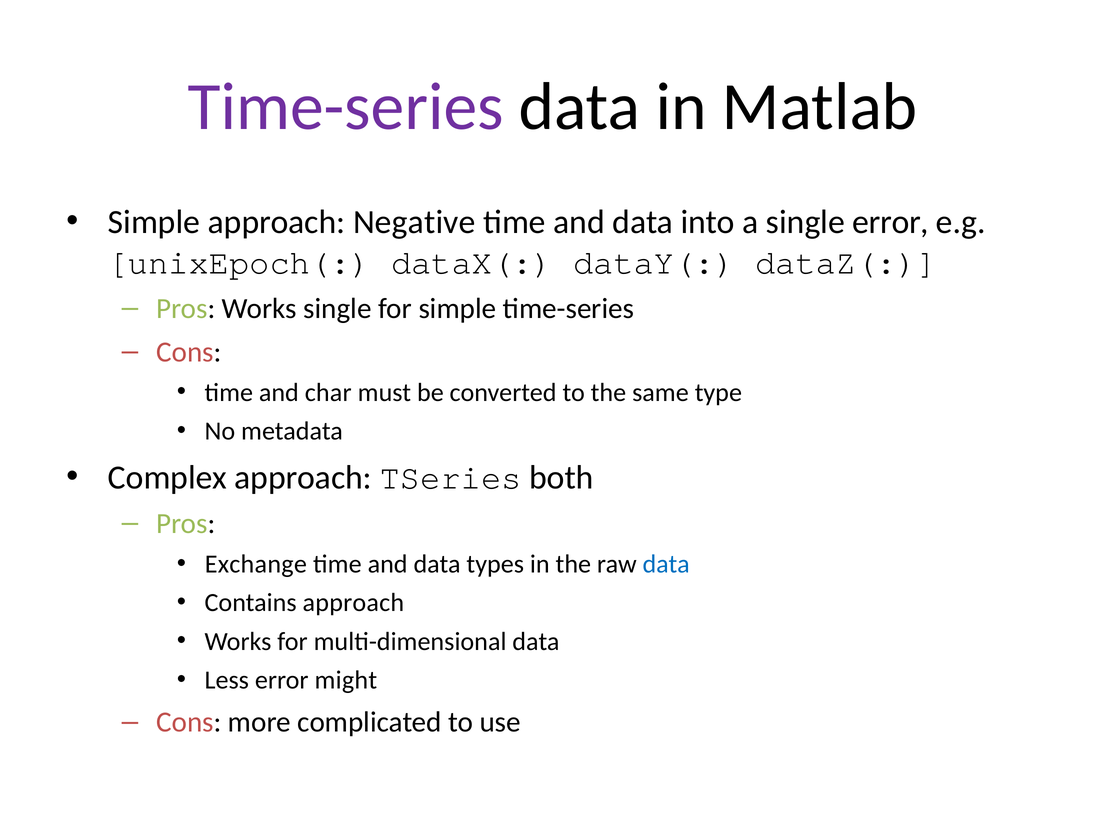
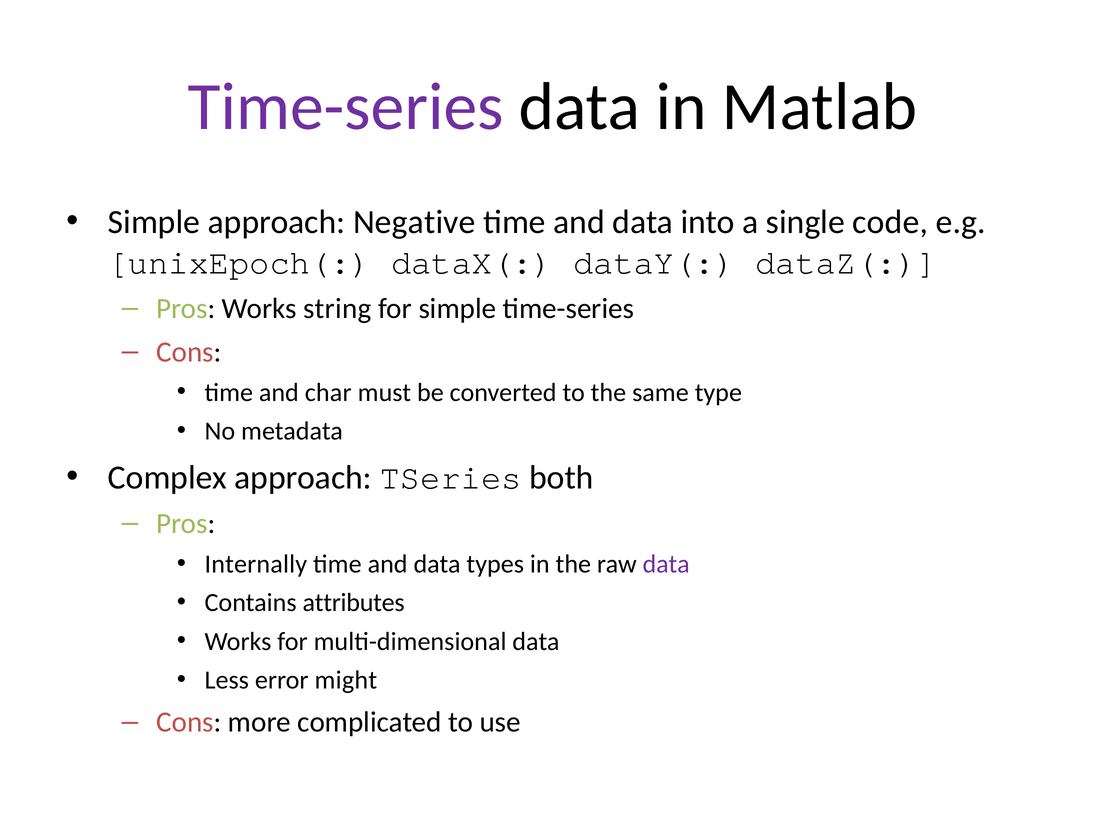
single error: error -> code (890, 222)
Works single: single -> string (337, 308)
Exchange: Exchange -> Internally (256, 564)
data colour: blue -> purple (666, 564)
Contains approach: approach -> attributes (354, 602)
